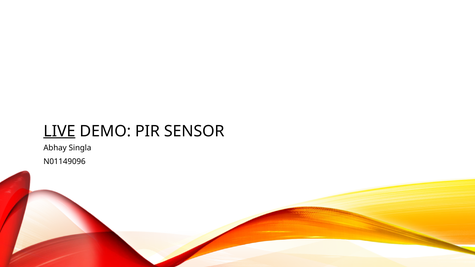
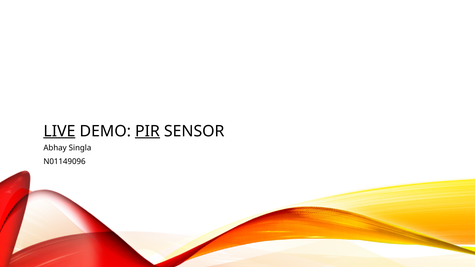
PIR underline: none -> present (147, 131)
